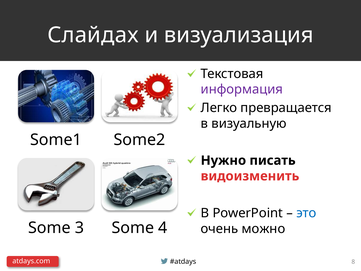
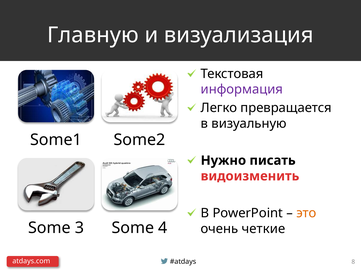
Слайдах: Слайдах -> Главную (93, 35)
это colour: blue -> orange (306, 213)
можно: можно -> четкие (263, 228)
